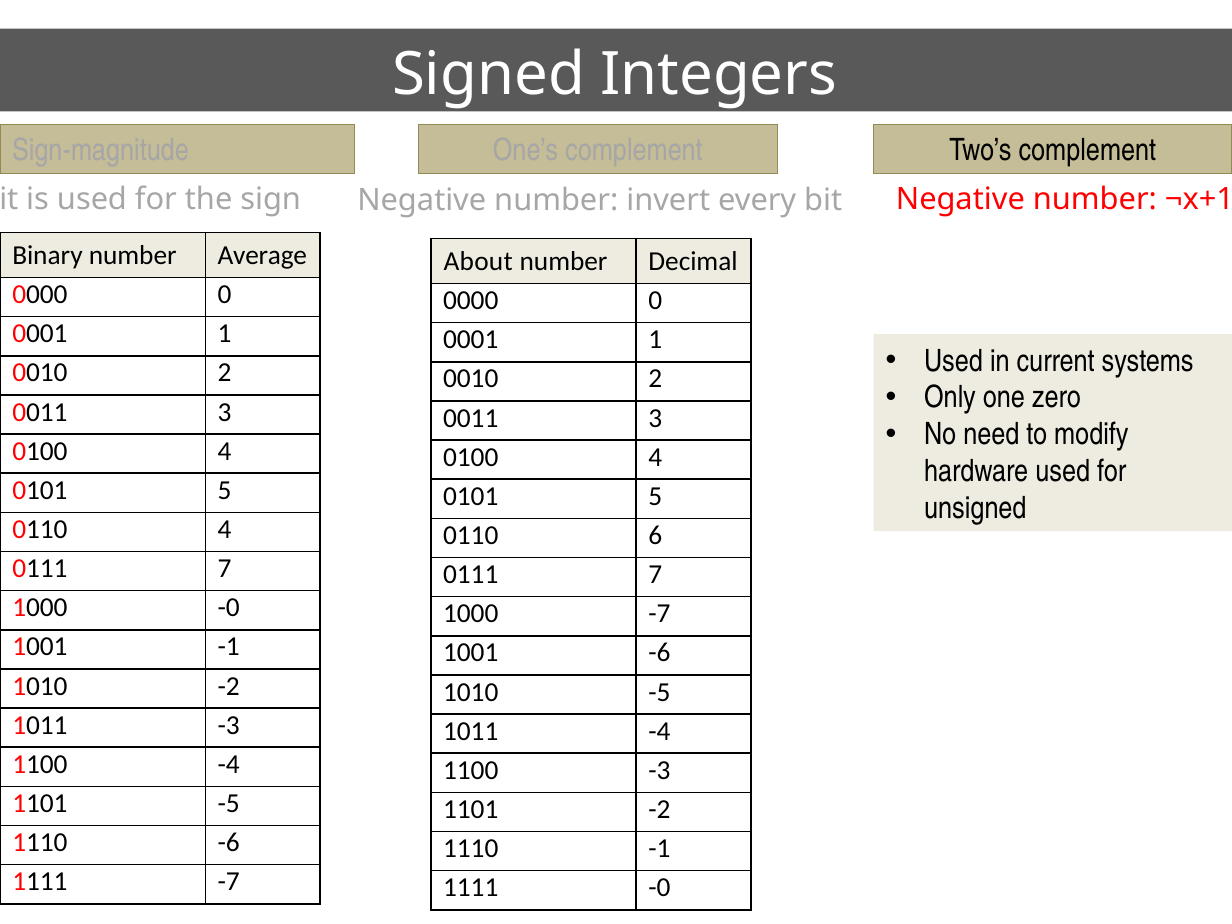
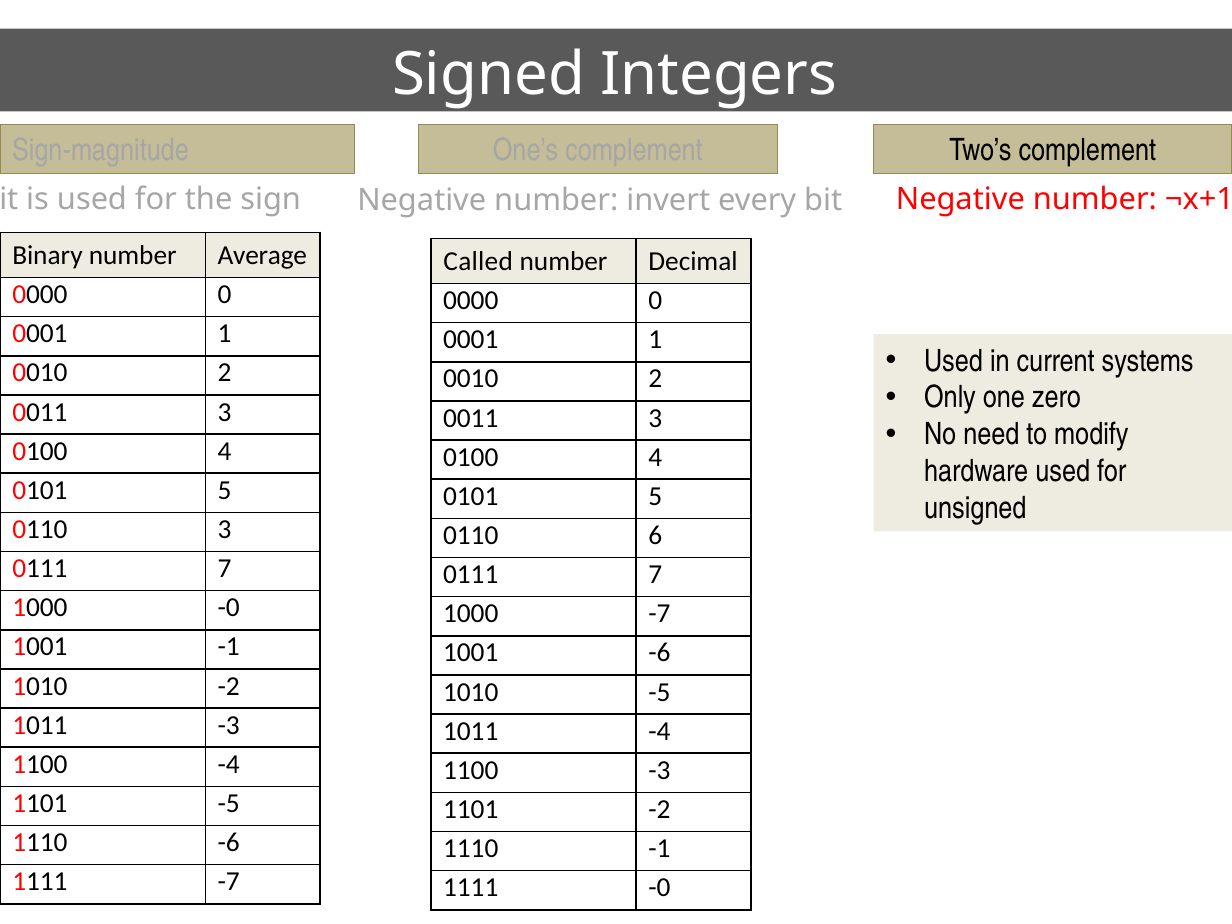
About: About -> Called (478, 262)
0110 4: 4 -> 3 (225, 529)
